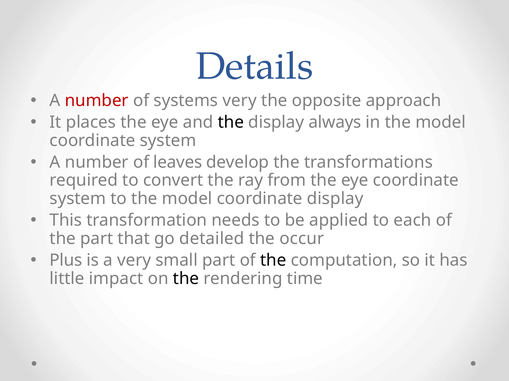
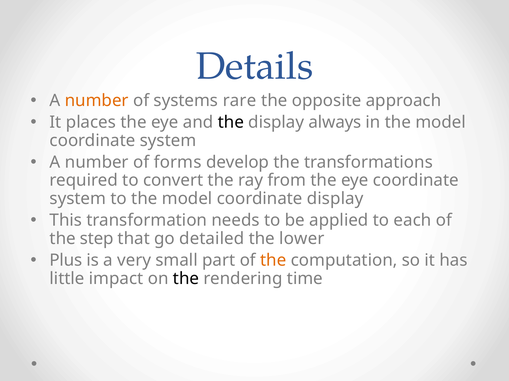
number colour: red -> orange (97, 101)
systems very: very -> rare (240, 101)
leaves: leaves -> forms (178, 162)
the part: part -> step (97, 239)
occur: occur -> lower (302, 239)
the colour: black -> orange (273, 261)
